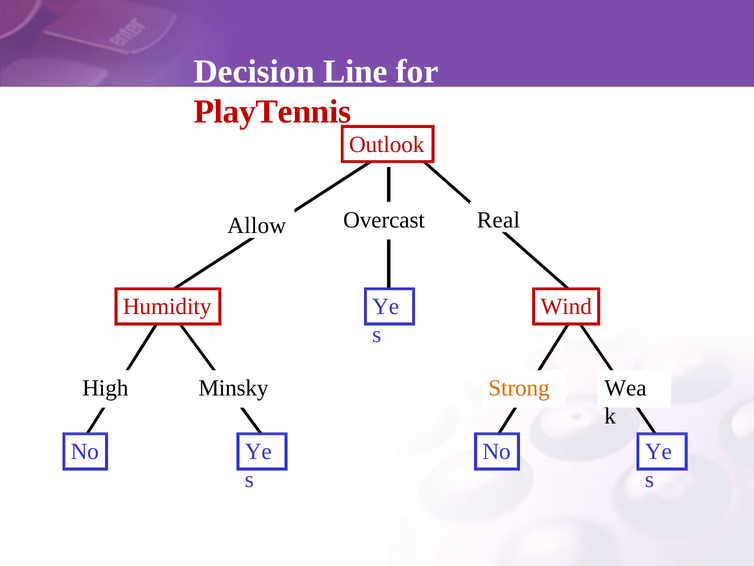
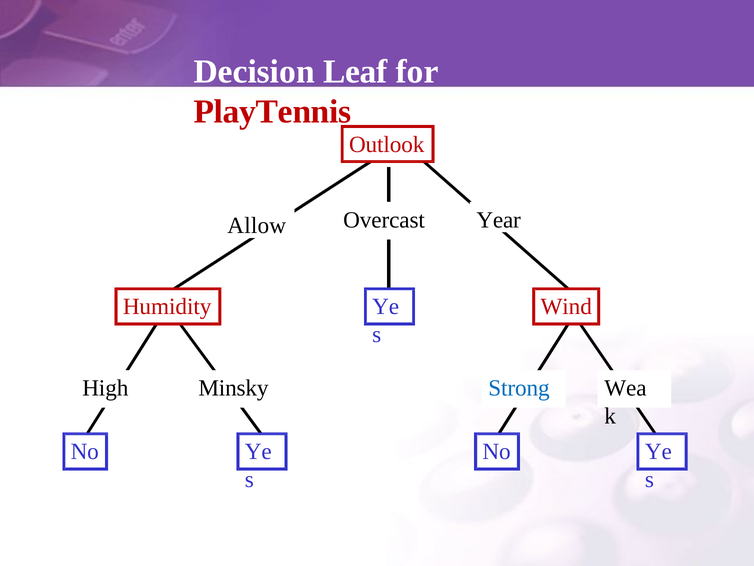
Line: Line -> Leaf (355, 71)
Real: Real -> Year (499, 220)
Strong colour: orange -> blue (519, 388)
